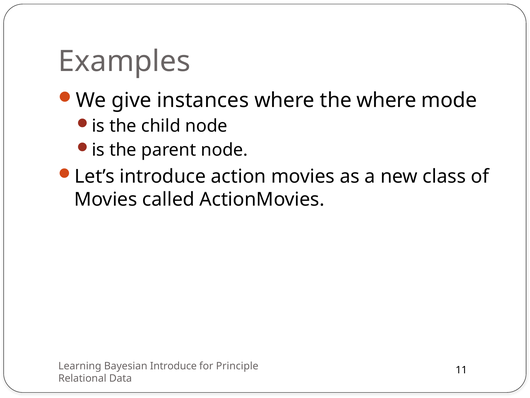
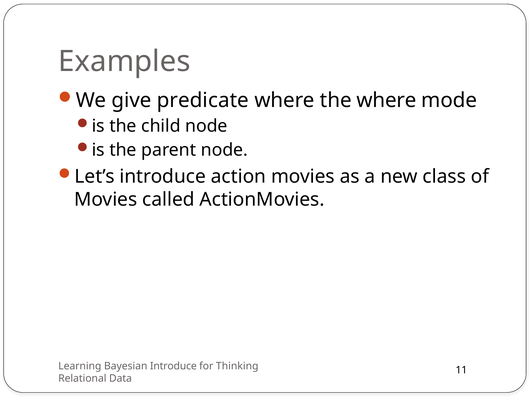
instances: instances -> predicate (203, 100)
Principle: Principle -> Thinking (237, 366)
